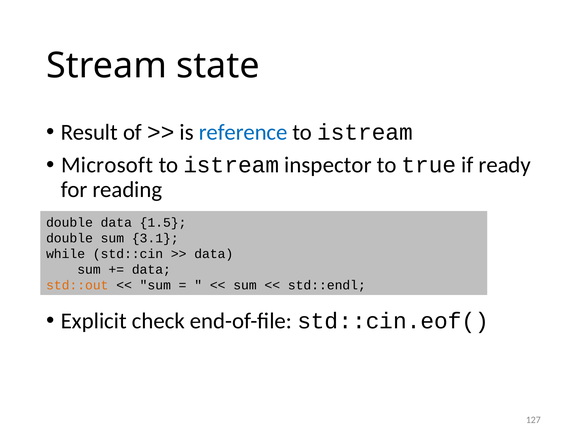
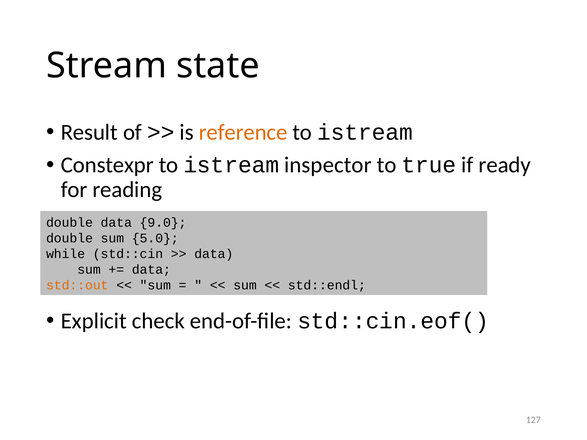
reference colour: blue -> orange (243, 132)
Microsoft: Microsoft -> Constexpr (107, 165)
1.5: 1.5 -> 9.0 (163, 223)
3.1: 3.1 -> 5.0 (155, 238)
